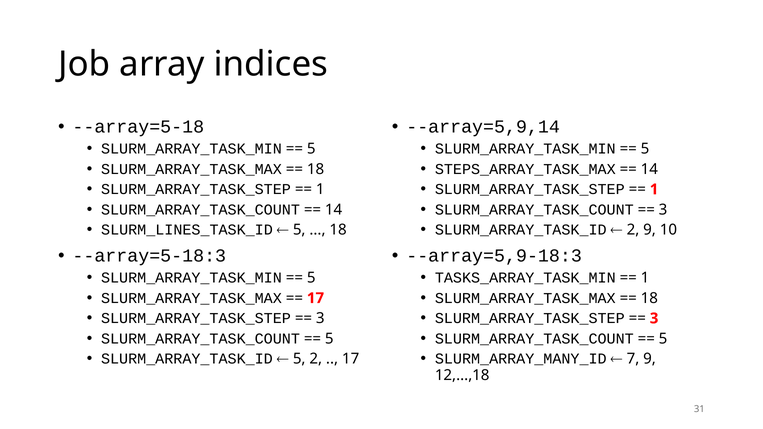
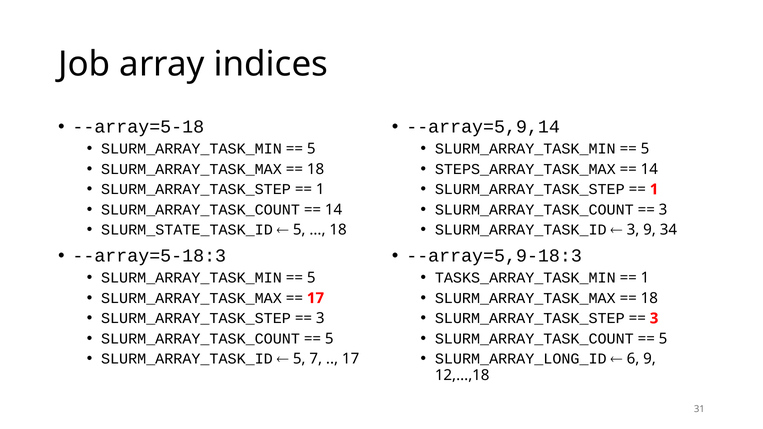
SLURM_LINES_TASK_ID: SLURM_LINES_TASK_ID -> SLURM_STATE_TASK_ID (187, 230)
2: 2 -> 3 (633, 230)
10: 10 -> 34 (668, 230)
5 2: 2 -> 7 (316, 359)
SLURM_ARRAY_MANY_ID: SLURM_ARRAY_MANY_ID -> SLURM_ARRAY_LONG_ID (521, 359)
7: 7 -> 6 (633, 359)
